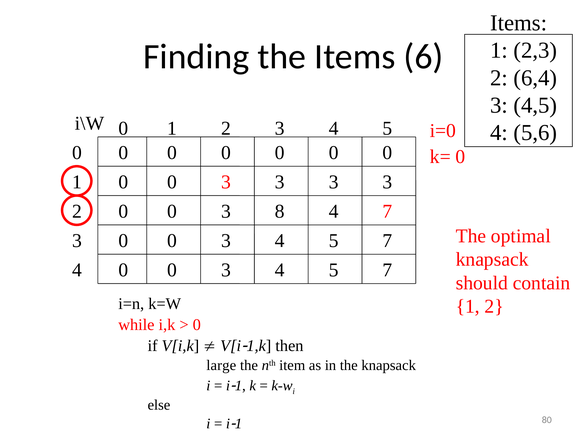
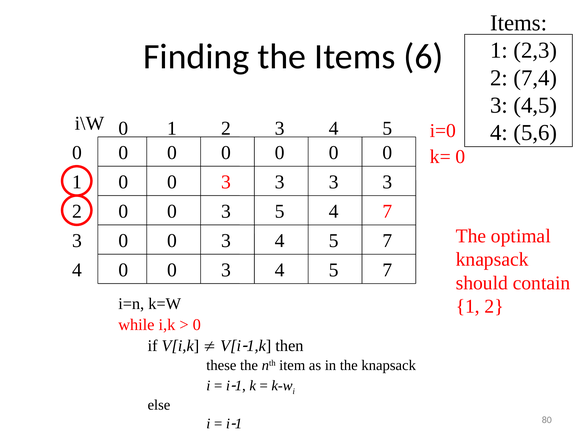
6,4: 6,4 -> 7,4 (535, 78)
3 8: 8 -> 5 (280, 212)
large: large -> these (221, 365)
